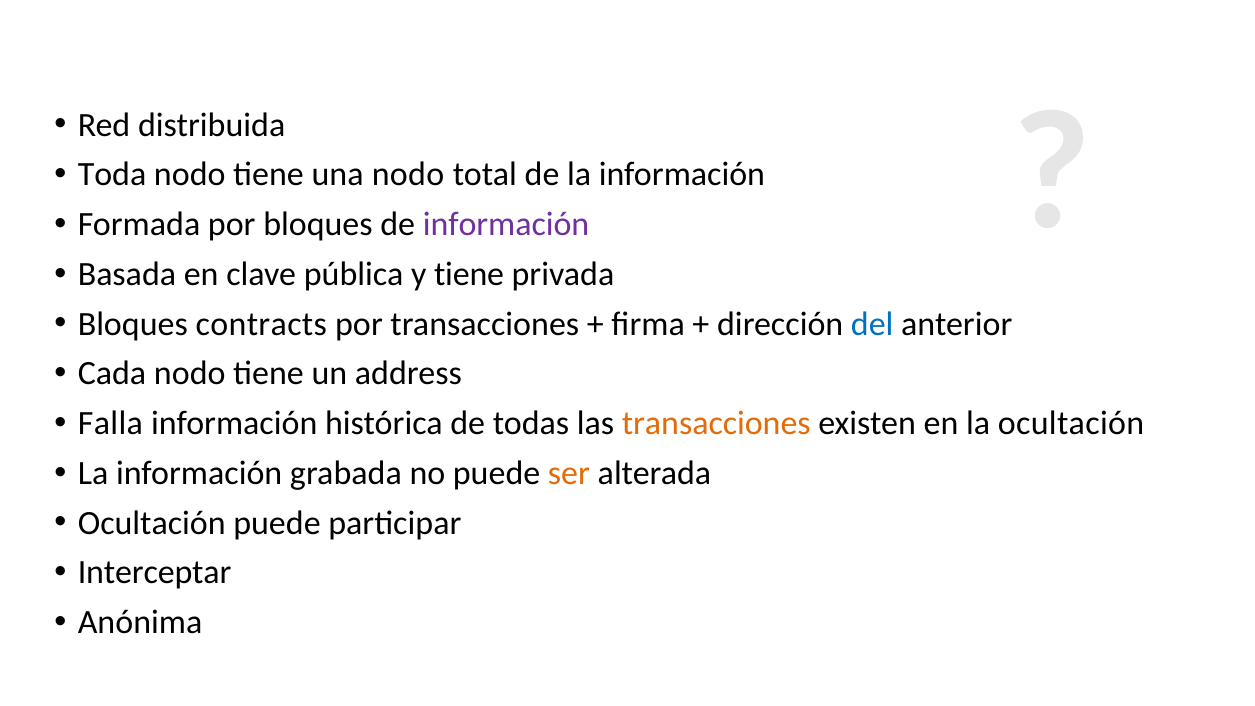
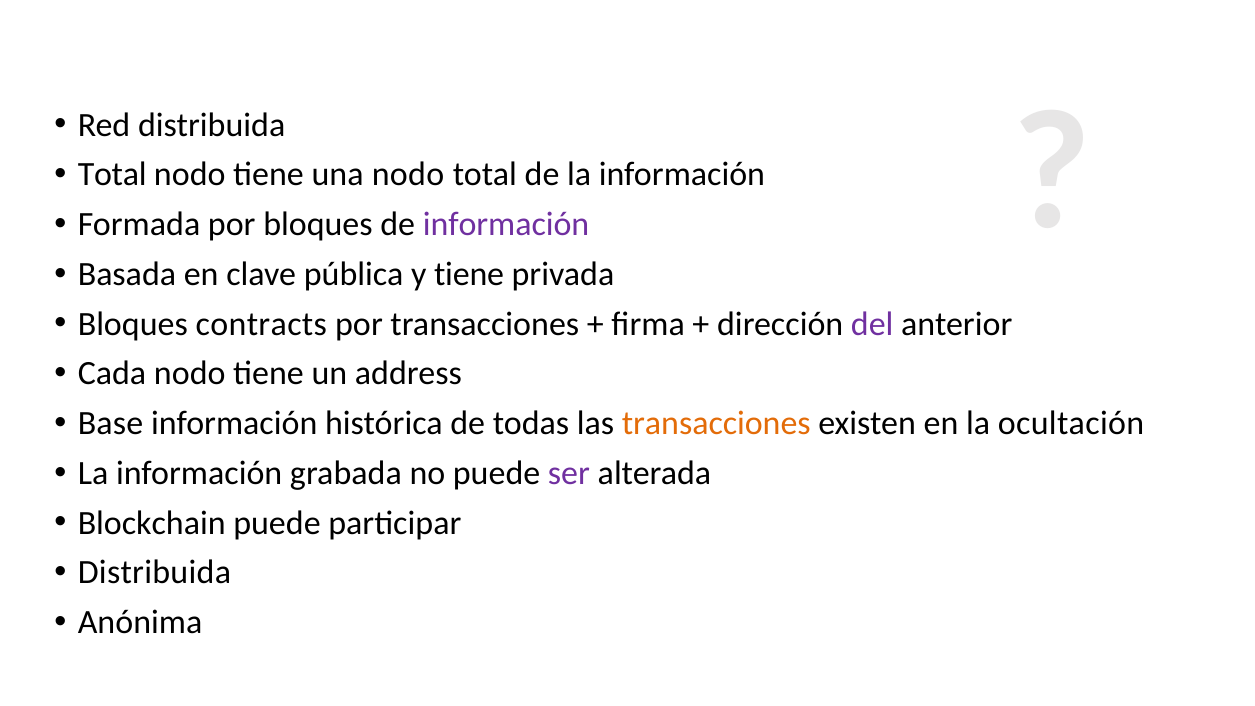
Toda: Toda -> Total (112, 175)
del colour: blue -> purple (872, 324)
Falla: Falla -> Base (110, 423)
ser colour: orange -> purple (569, 473)
Ocultación: Ocultación -> Blockchain (152, 523)
Interceptar: Interceptar -> Distribuida (154, 573)
